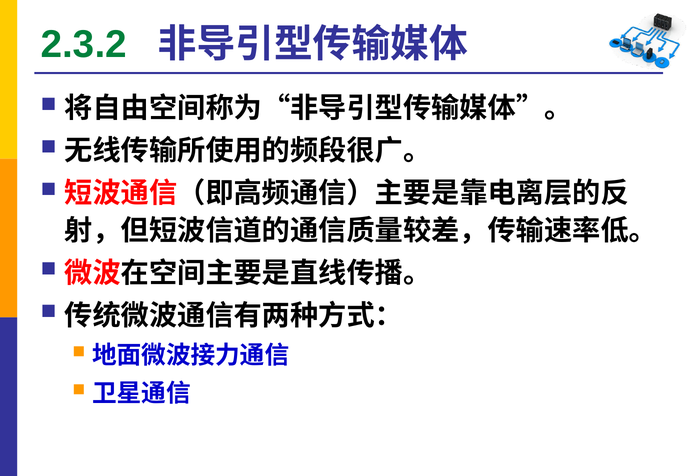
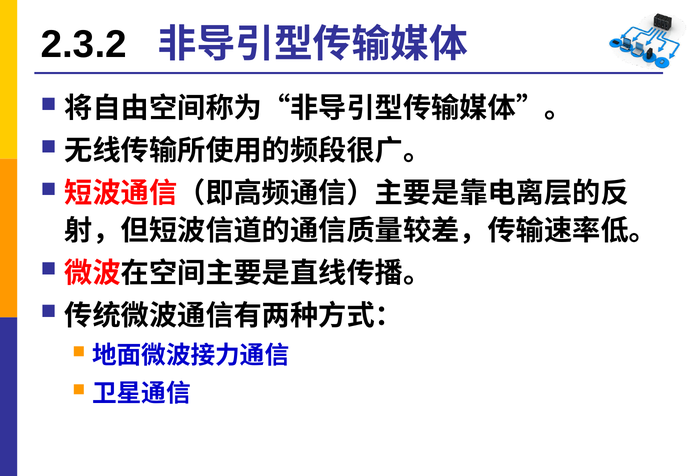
2.3.2 colour: green -> black (84, 44)
